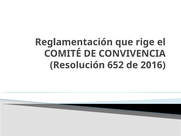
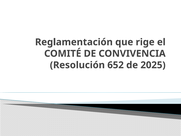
2016: 2016 -> 2025 (153, 65)
